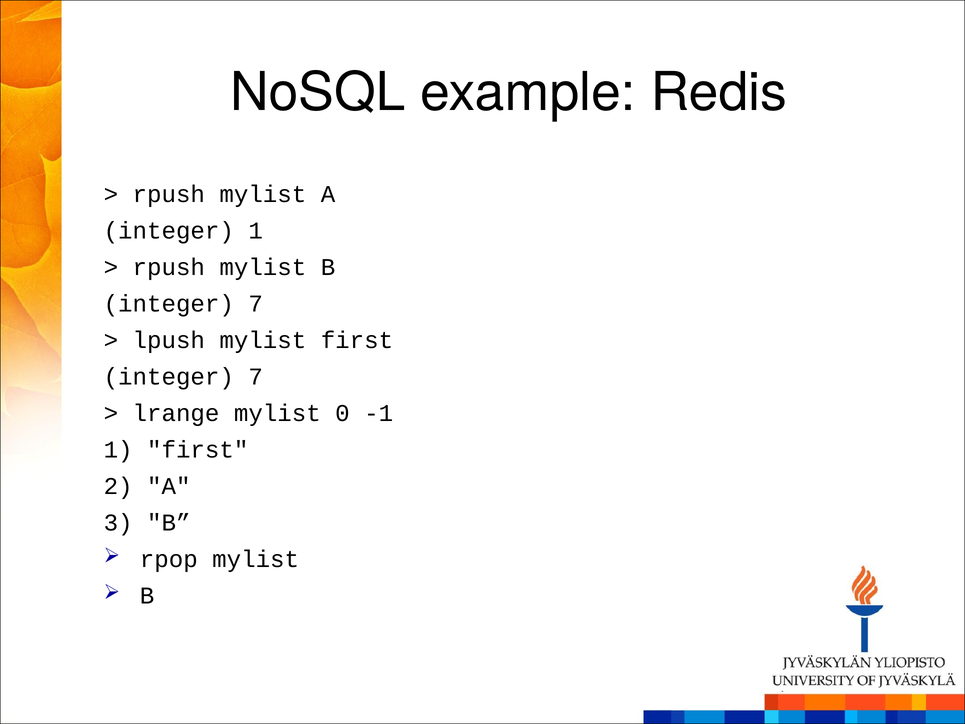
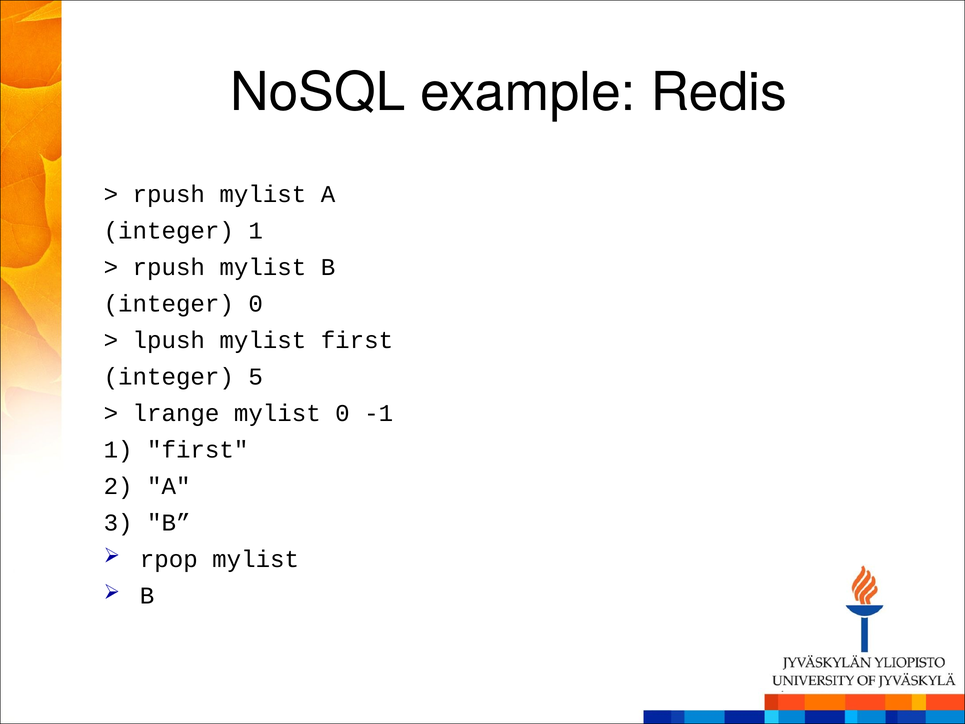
7: 7 -> 0 (256, 304)
7: 7 -> 5 (256, 377)
